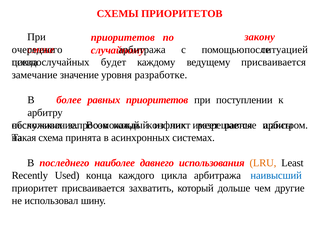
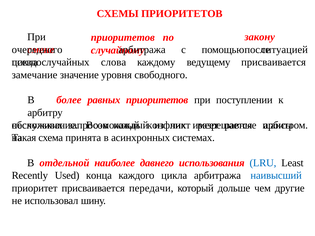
будет: будет -> слова (114, 62)
разработке: разработке -> свободного (161, 75)
последнего: последнего -> отдельной (64, 163)
LRU colour: orange -> blue (263, 163)
захватить: захватить -> передачи (151, 188)
